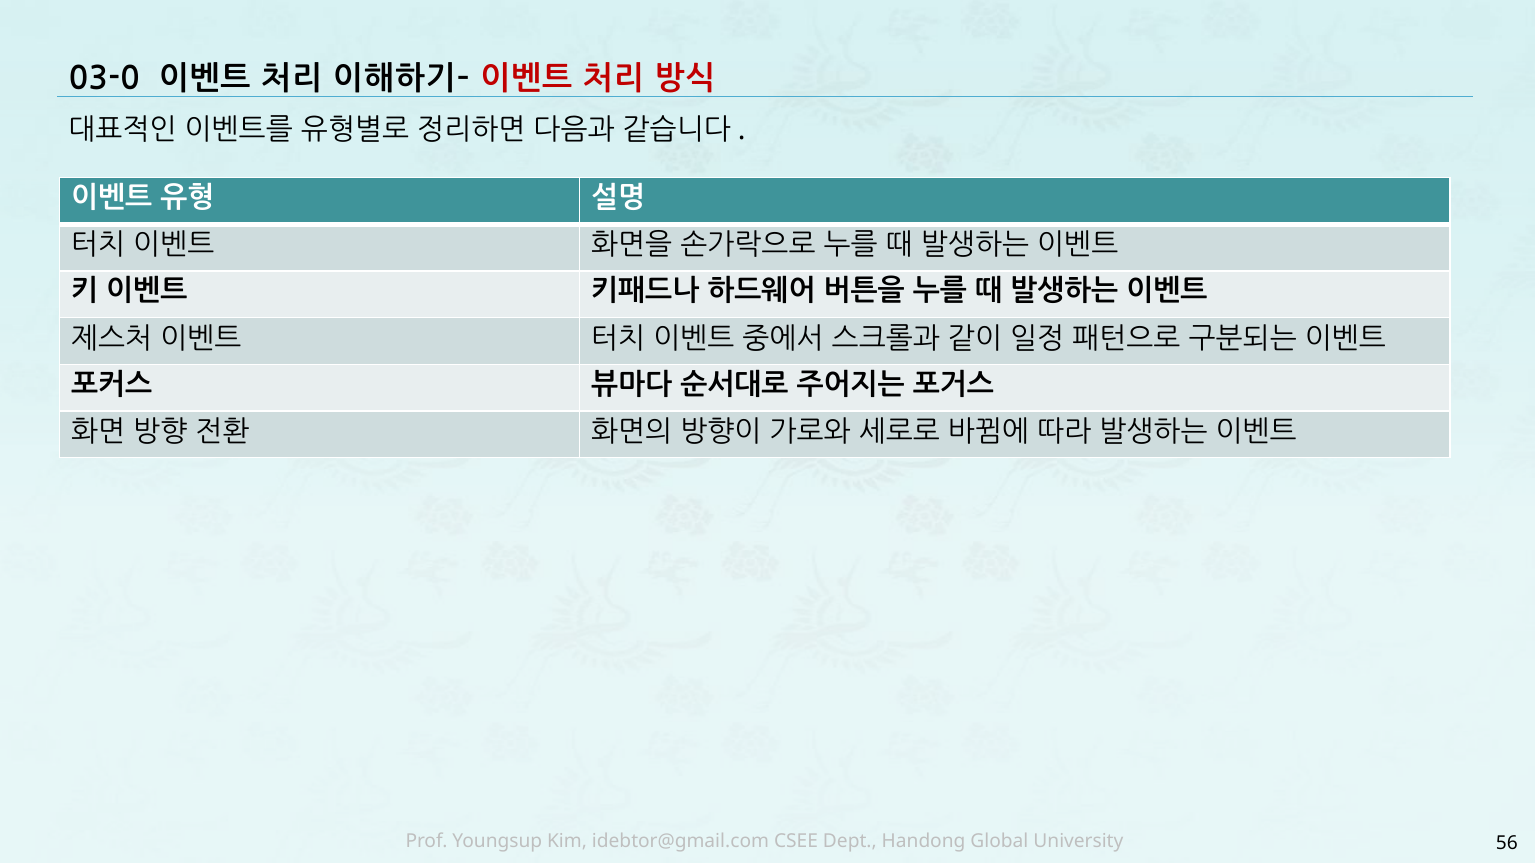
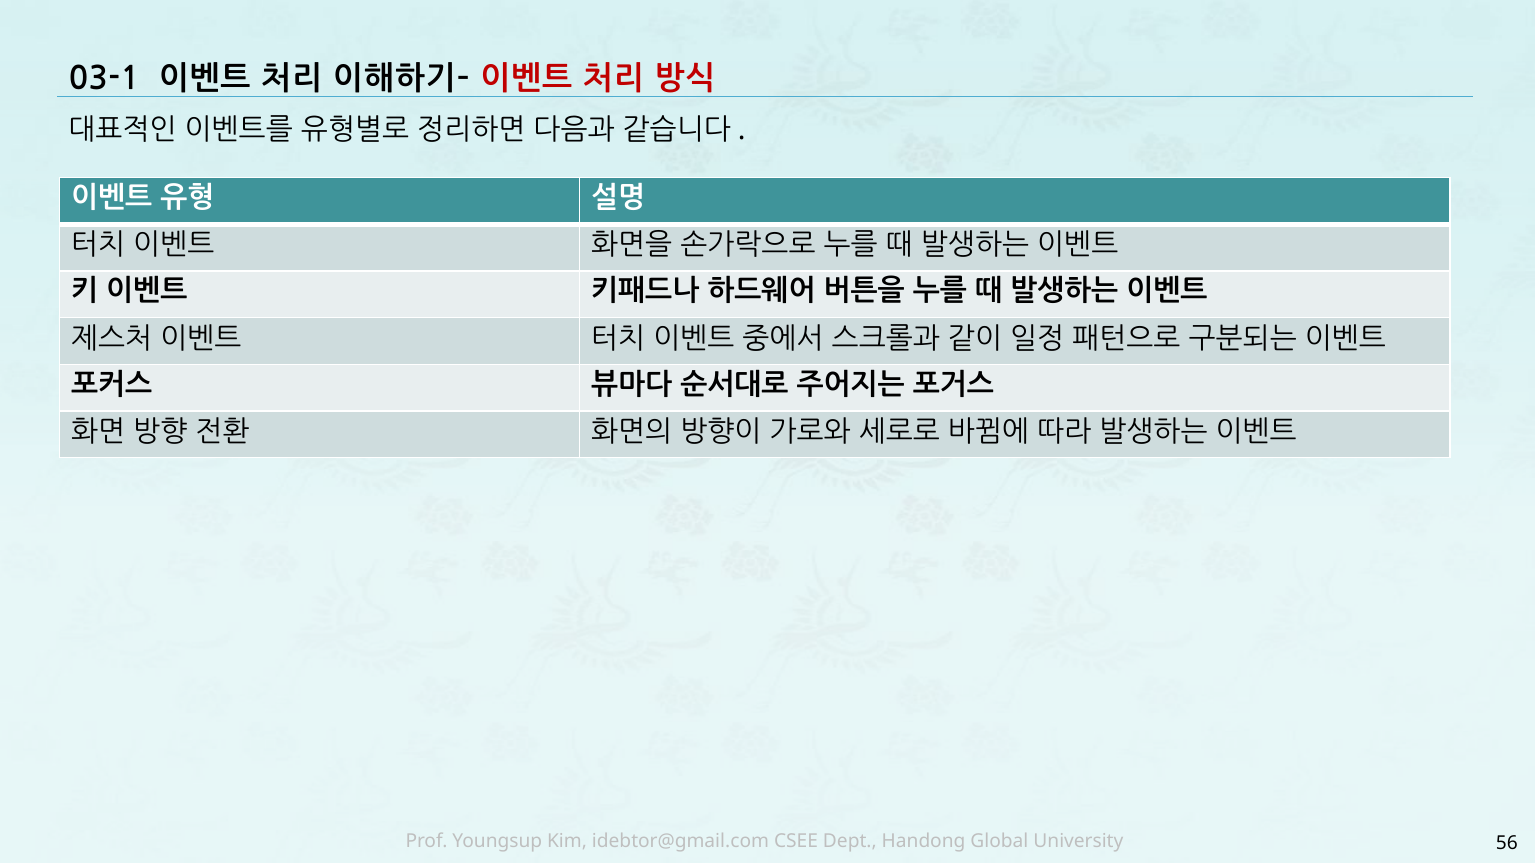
03-0: 03-0 -> 03-1 (104, 79)
